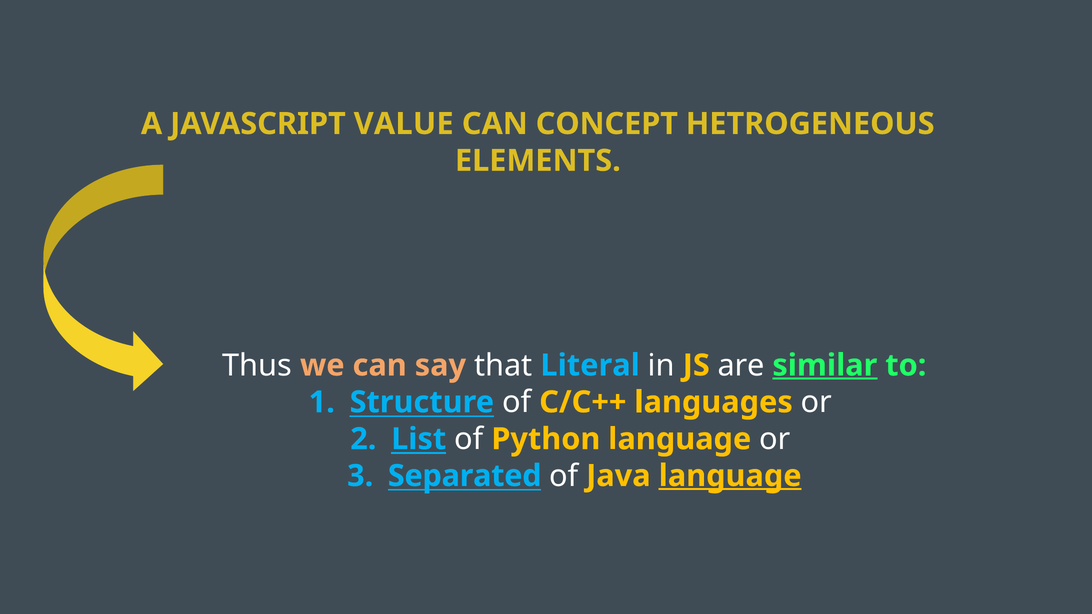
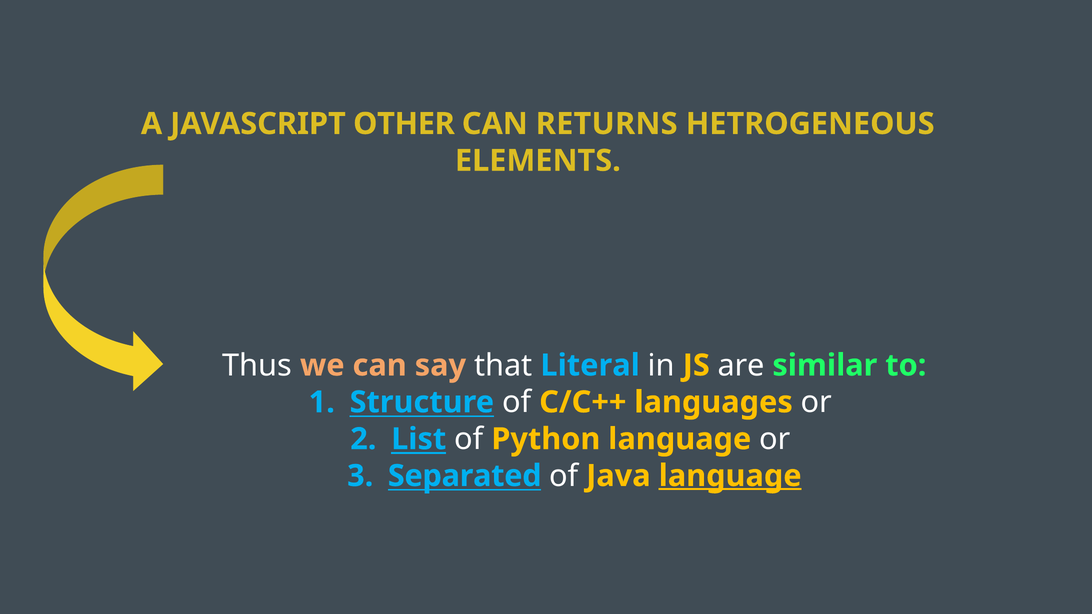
VALUE: VALUE -> OTHER (404, 124)
CONCEPT: CONCEPT -> RETURNS (607, 124)
similar underline: present -> none (825, 366)
